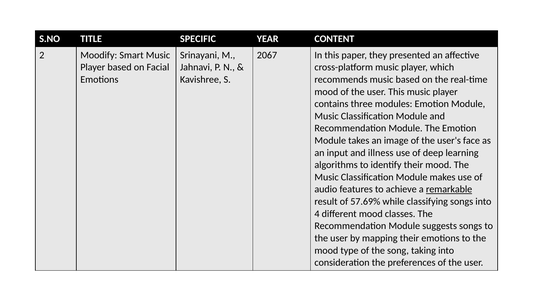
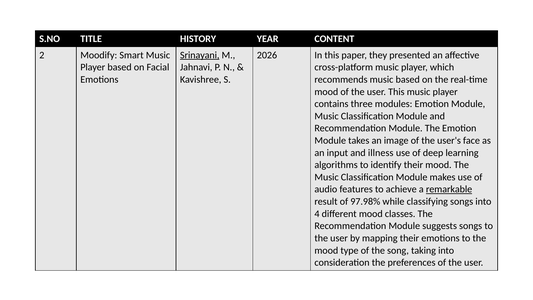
SPECIFIC: SPECIFIC -> HISTORY (198, 39)
Srinayani underline: none -> present (200, 55)
2067: 2067 -> 2026 (267, 55)
57.69%: 57.69% -> 97.98% (365, 201)
